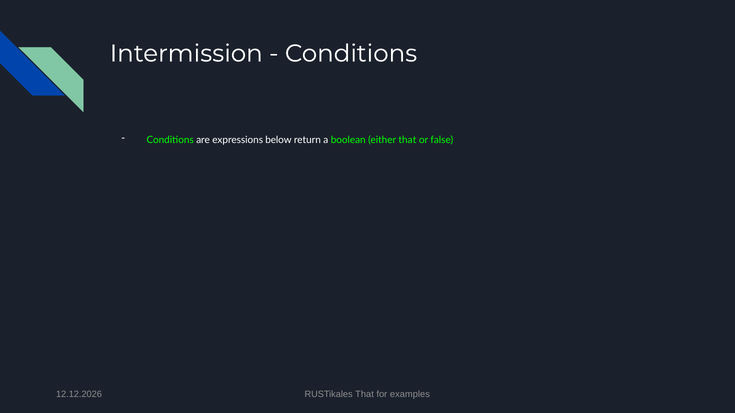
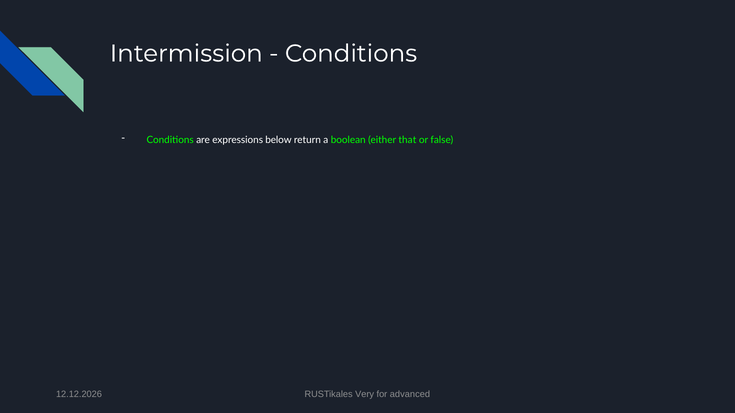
RUSTikales That: That -> Very (365, 395)
examples: examples -> advanced (410, 395)
